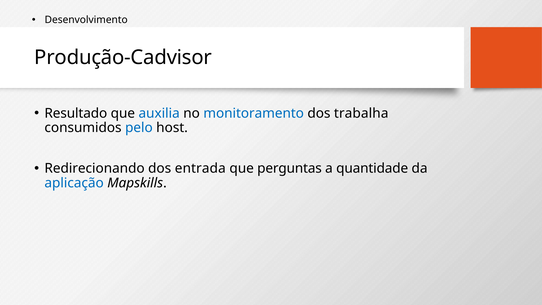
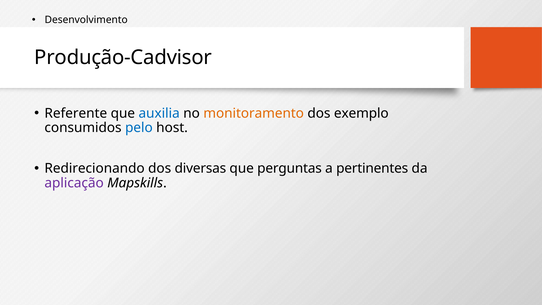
Resultado: Resultado -> Referente (76, 113)
monitoramento colour: blue -> orange (254, 113)
trabalha: trabalha -> exemplo (361, 113)
entrada: entrada -> diversas (200, 168)
quantidade: quantidade -> pertinentes (372, 168)
aplicação colour: blue -> purple (74, 183)
